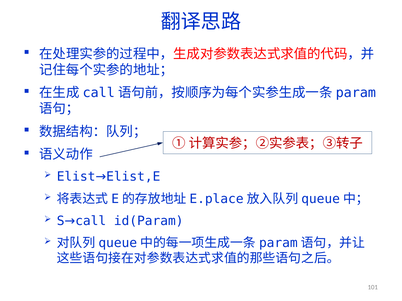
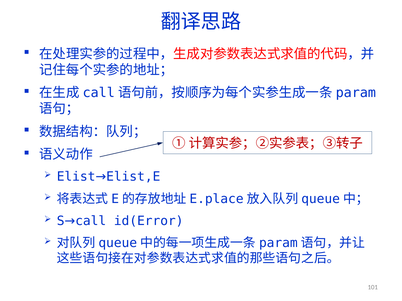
id(Param: id(Param -> id(Error (149, 221)
